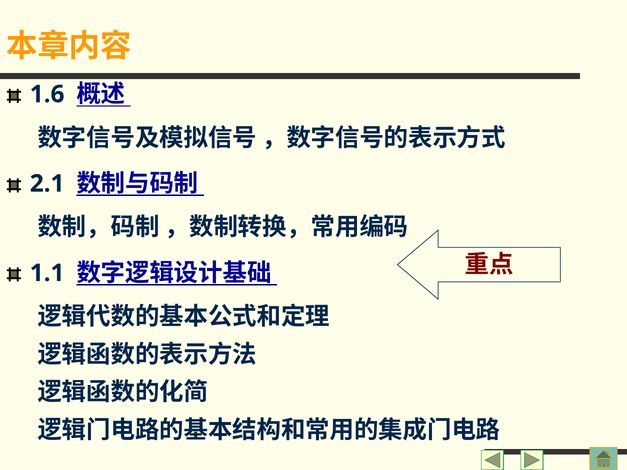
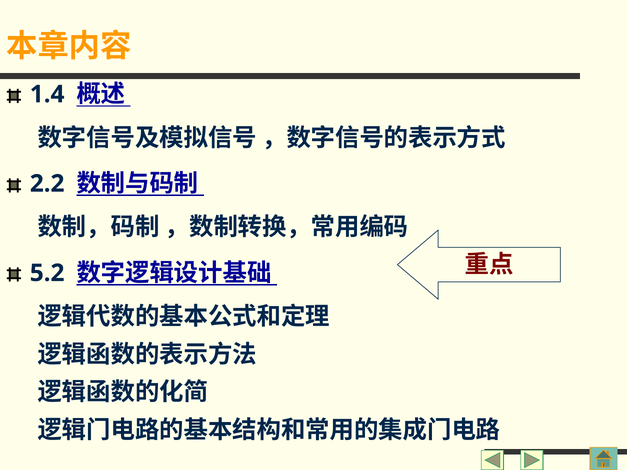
1.6: 1.6 -> 1.4 (47, 94)
2.1: 2.1 -> 2.2 (47, 184)
1.1: 1.1 -> 5.2 (47, 273)
